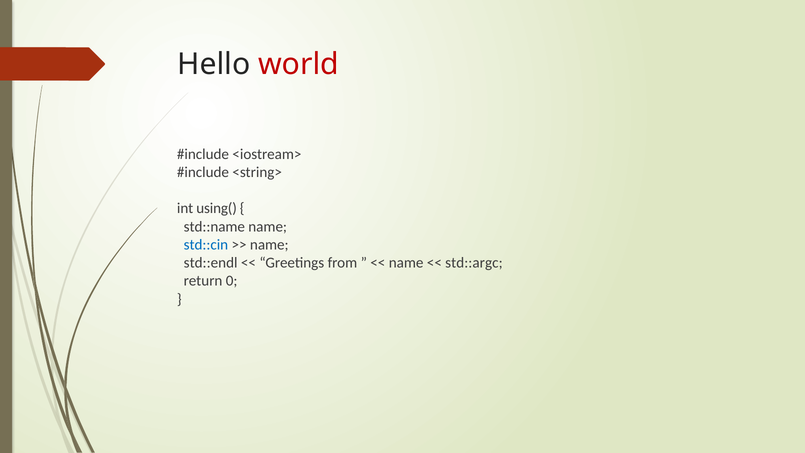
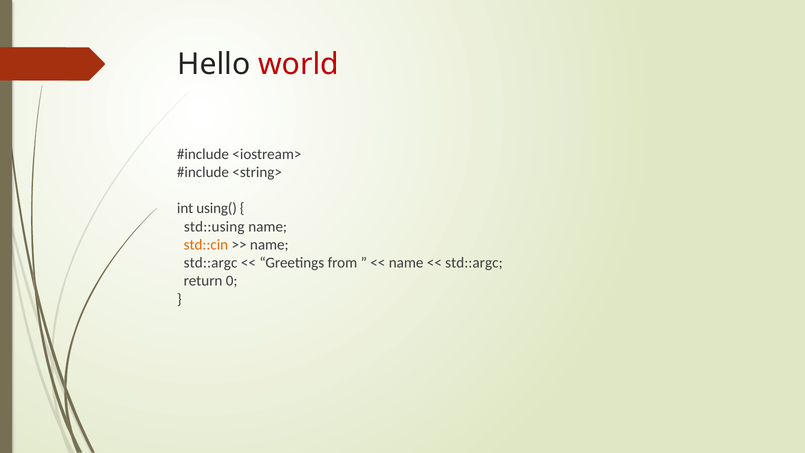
std::name: std::name -> std::using (214, 226)
std::cin colour: blue -> orange (206, 245)
std::endl: std::endl -> std::argc (211, 263)
